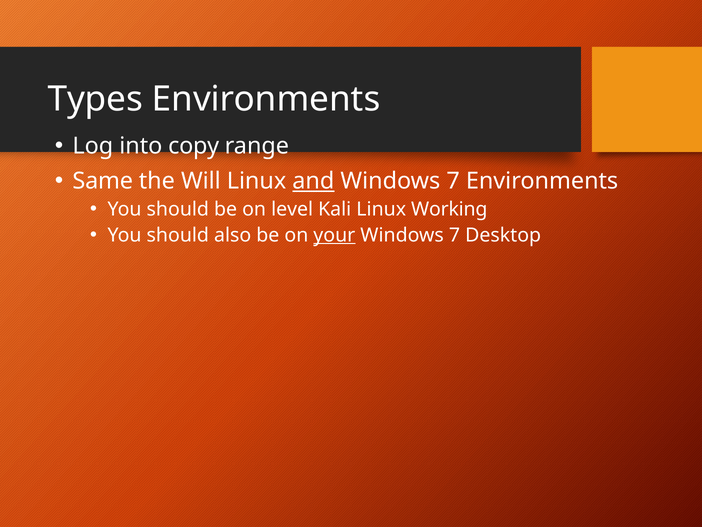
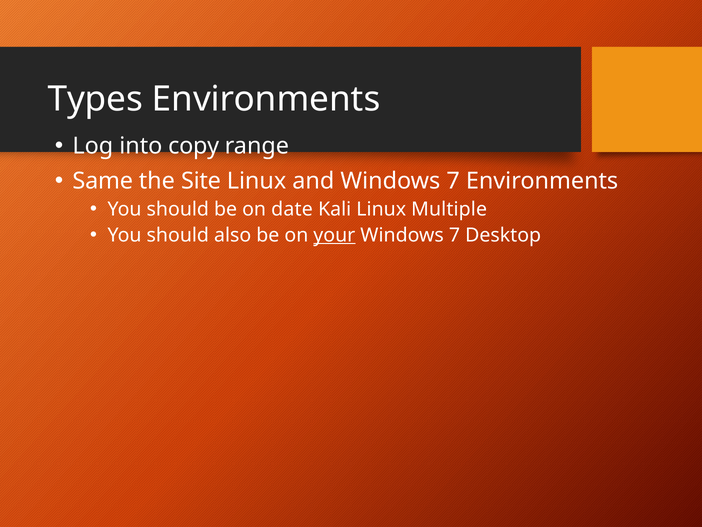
Will: Will -> Site (201, 181)
and underline: present -> none (313, 181)
level: level -> date (292, 209)
Working: Working -> Multiple (449, 209)
